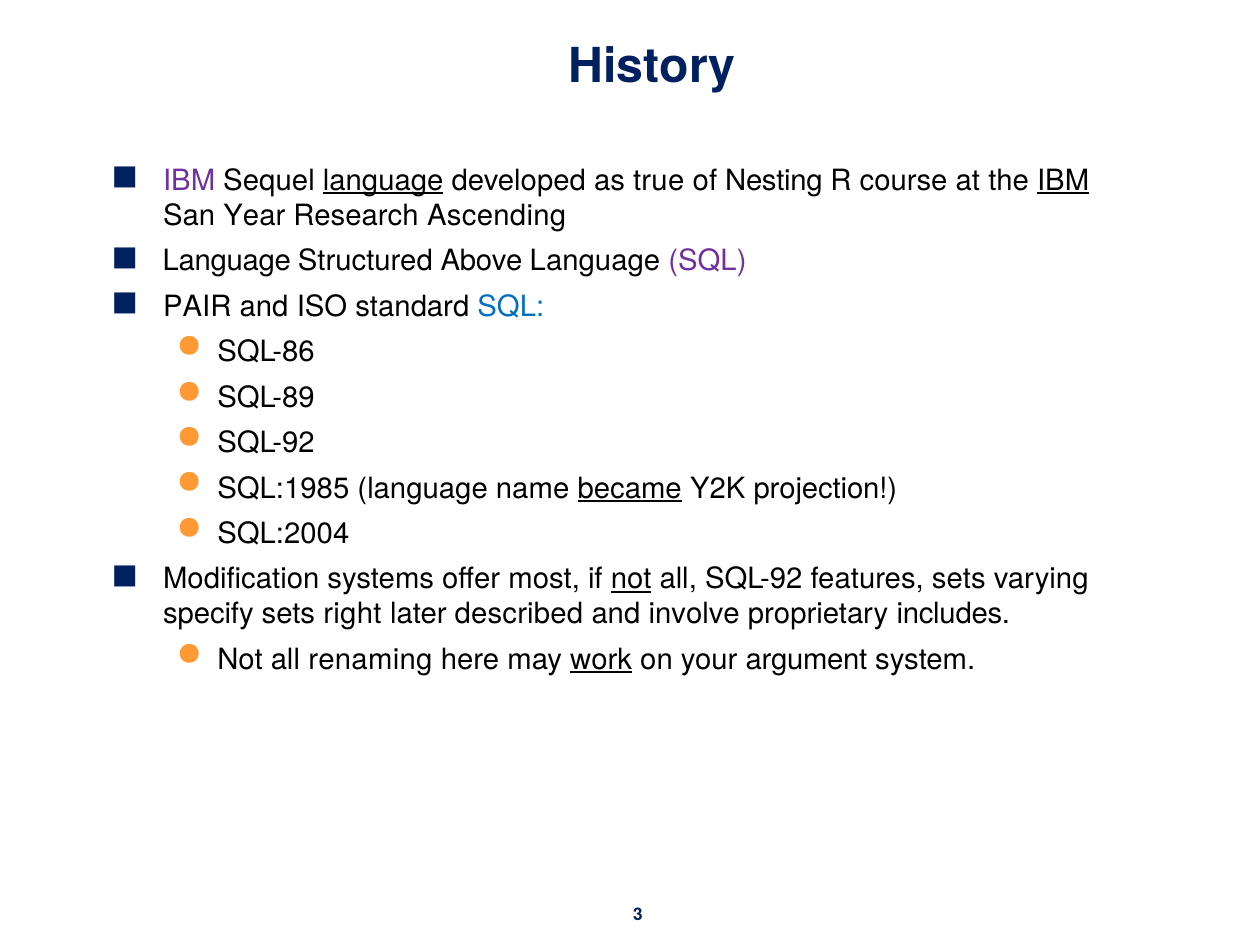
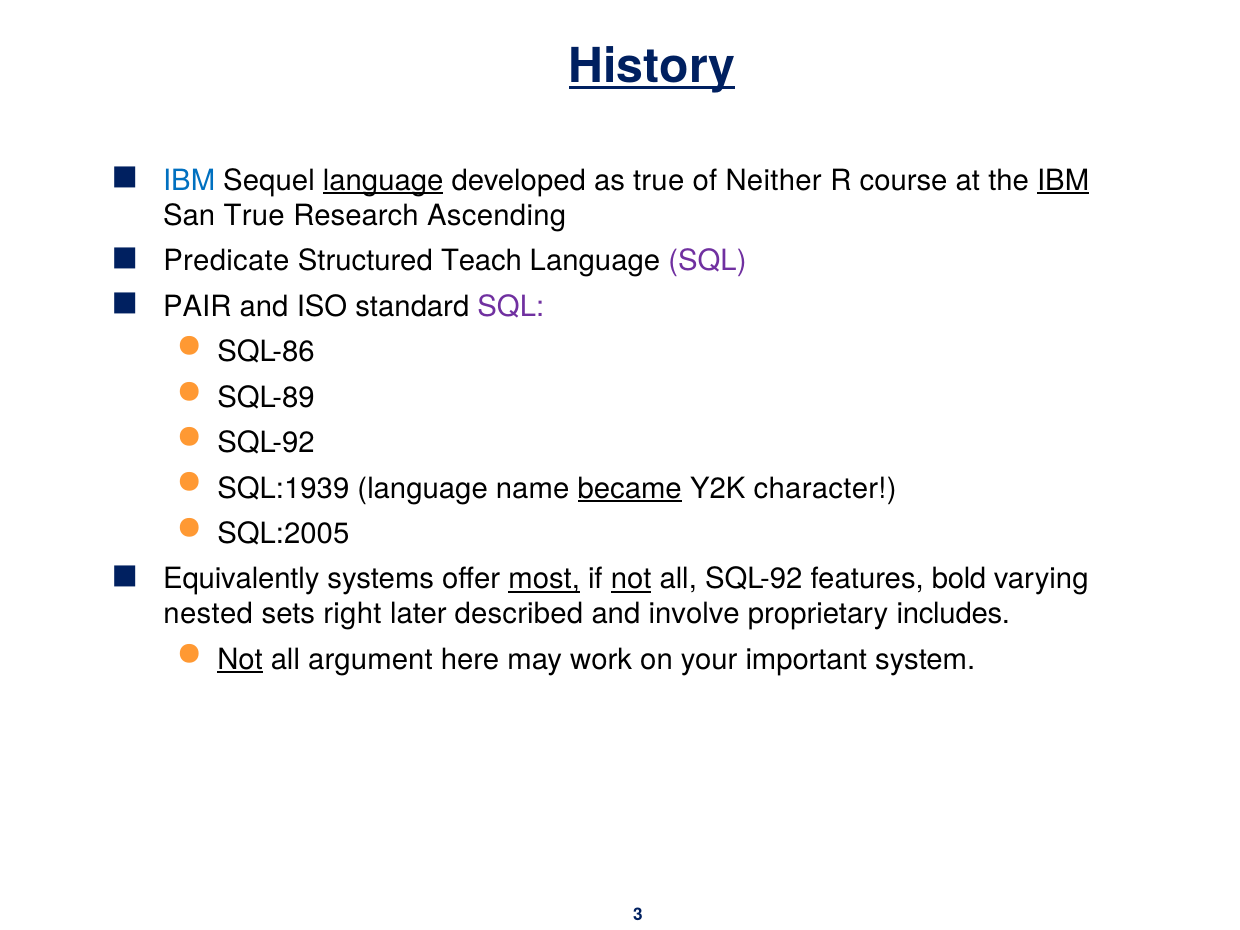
History underline: none -> present (652, 67)
IBM colour: purple -> blue (189, 181)
Nesting: Nesting -> Neither (774, 181)
San Year: Year -> True (254, 216)
Language: Language -> Predicate (226, 261)
Above: Above -> Teach (481, 261)
SQL colour: blue -> purple (511, 307)
SQL:1985: SQL:1985 -> SQL:1939 (283, 488)
projection: projection -> character (825, 488)
SQL:2004: SQL:2004 -> SQL:2005 (283, 534)
Modification: Modification -> Equivalently (241, 579)
most underline: none -> present (544, 579)
features sets: sets -> bold (959, 579)
specify: specify -> nested (208, 614)
Not underline: none -> present (240, 660)
renaming: renaming -> argument (370, 660)
work underline: present -> none (601, 660)
argument: argument -> important (806, 660)
